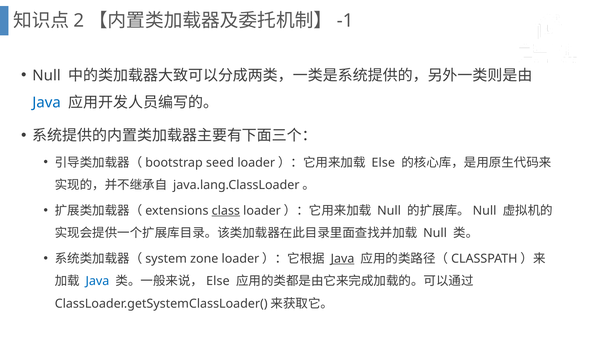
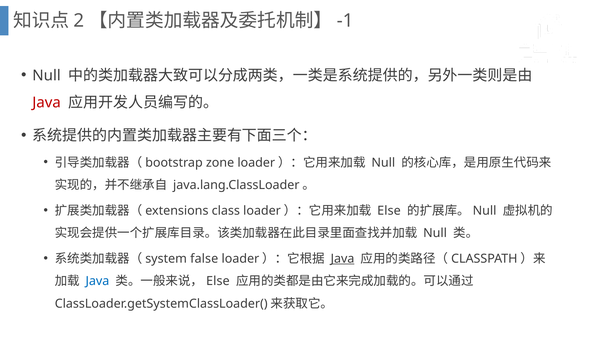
Java colour: blue -> red (47, 102)
seed: seed -> zone (220, 163)
Else: Else -> Null (383, 163)
class underline: present -> none (226, 211)
Null: Null -> Else (389, 211)
zone: zone -> false (204, 259)
